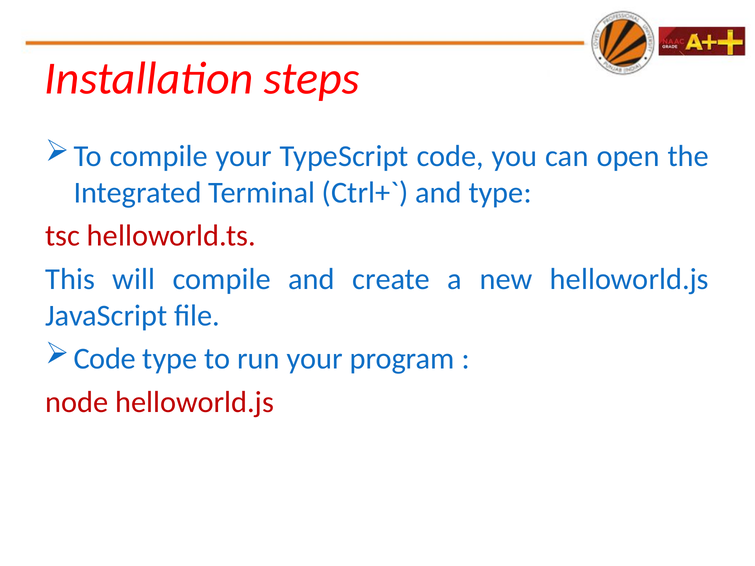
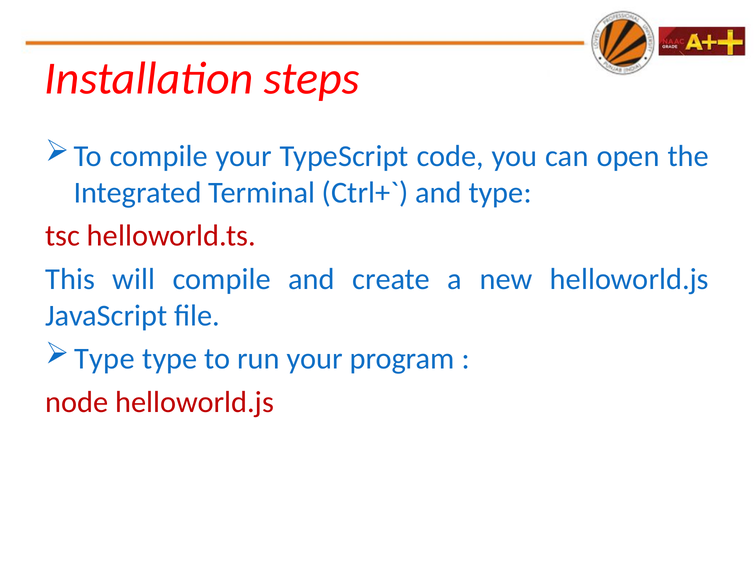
Code: Code -> Type (104, 359)
